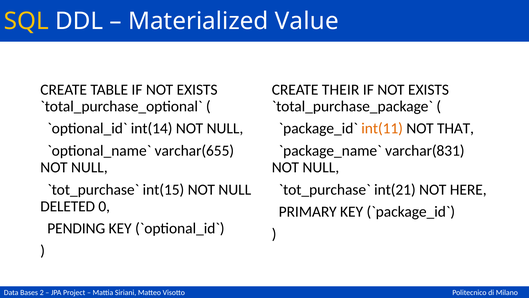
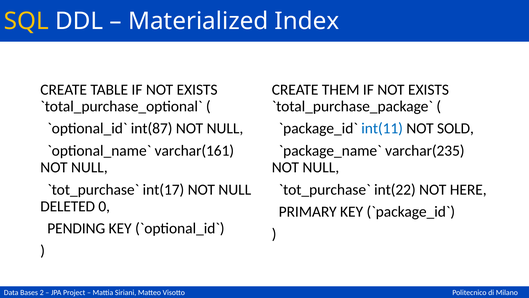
Value: Value -> Index (307, 21)
THEIR: THEIR -> THEM (341, 89)
int(14: int(14 -> int(87 (152, 128)
int(11 colour: orange -> blue (382, 128)
THAT: THAT -> SOLD (455, 128)
varchar(655: varchar(655 -> varchar(161 (194, 150)
varchar(831: varchar(831 -> varchar(235 (425, 150)
int(15: int(15 -> int(17 (163, 189)
int(21: int(21 -> int(22 (395, 189)
